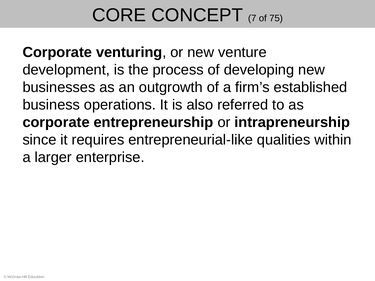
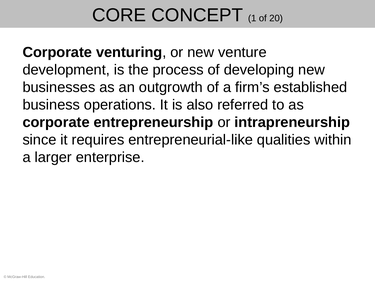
7: 7 -> 1 (252, 18)
75: 75 -> 20 (276, 18)
